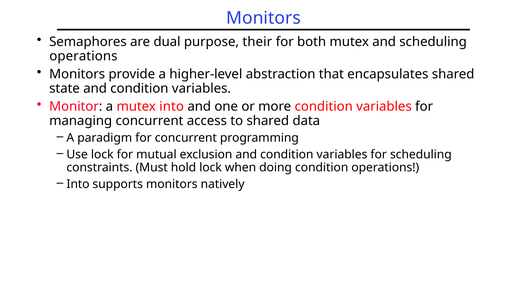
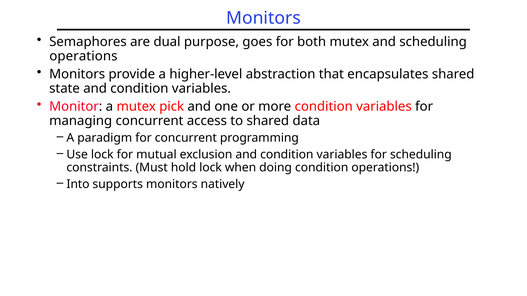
their: their -> goes (257, 42)
mutex into: into -> pick (172, 107)
